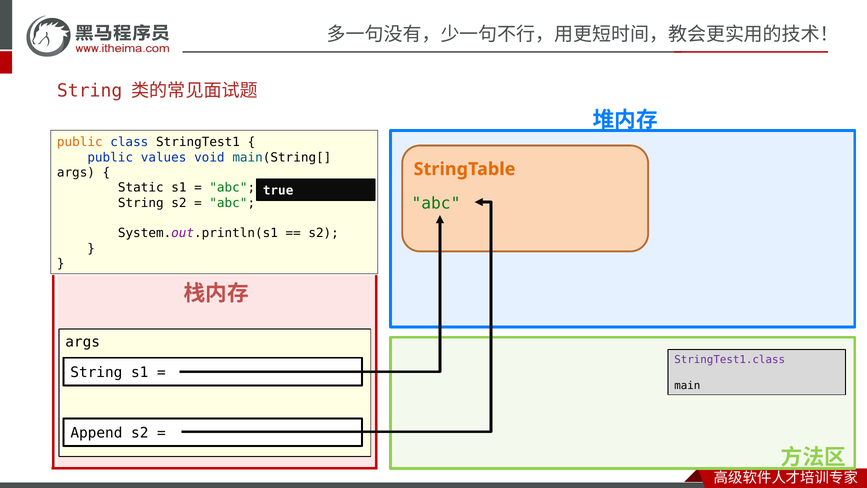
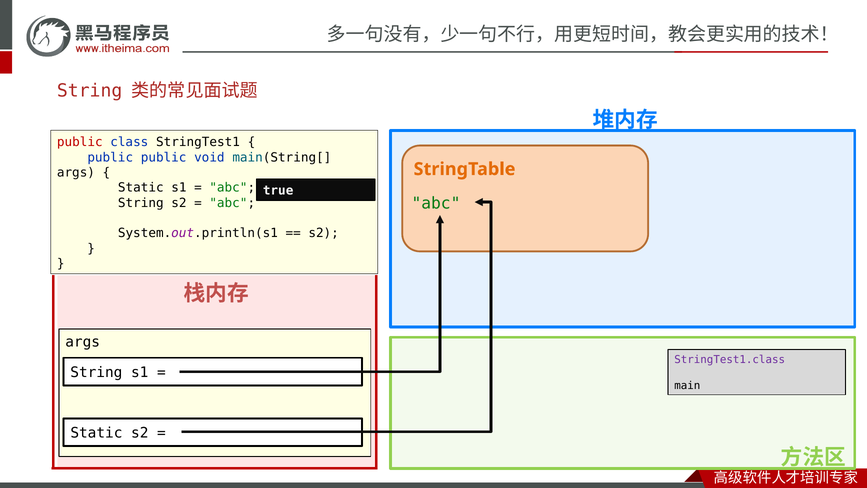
public colour: orange -> red (80, 142)
public values: values -> public (164, 157)
Append: Append -> Static (96, 433)
